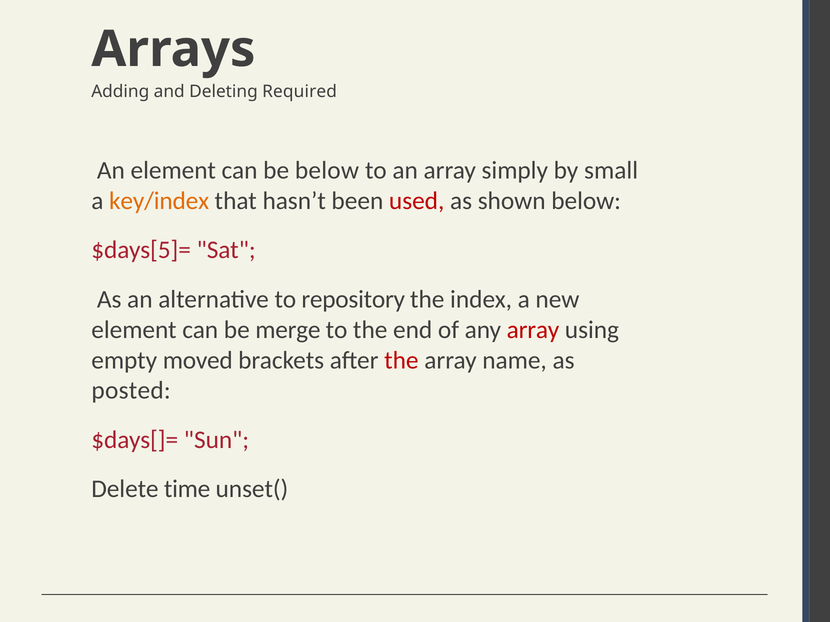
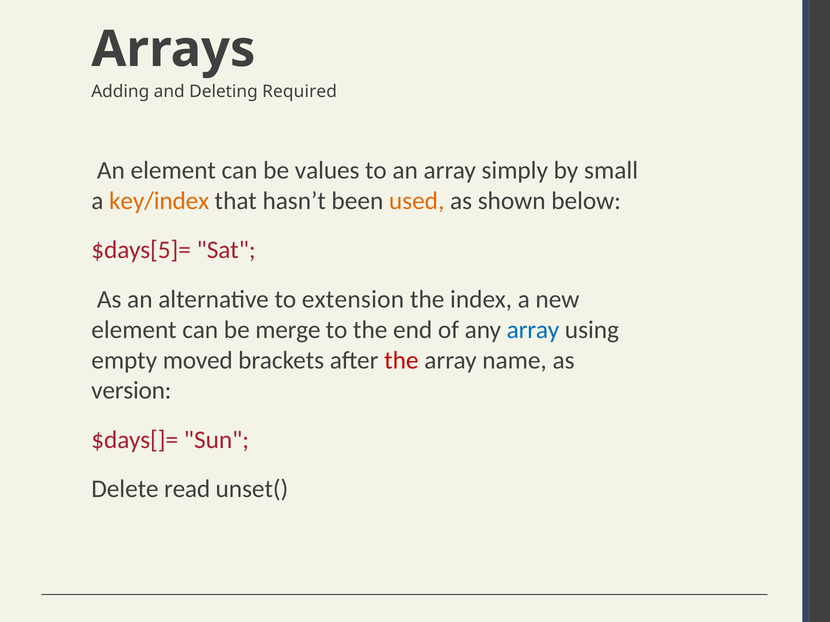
be below: below -> values (327, 171)
used colour: red -> orange (417, 201)
repository: repository -> extension (353, 300)
array colour: red -> blue (533, 330)
posted: posted -> version (131, 391)
time: time -> read (187, 490)
